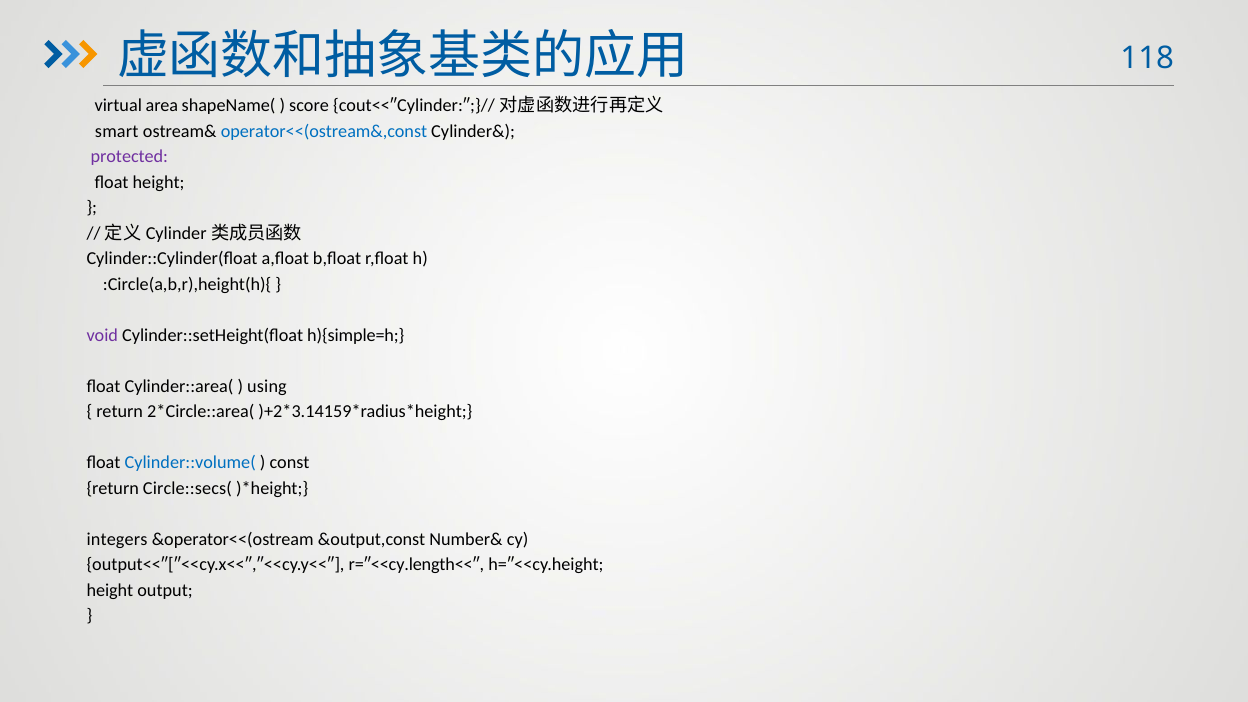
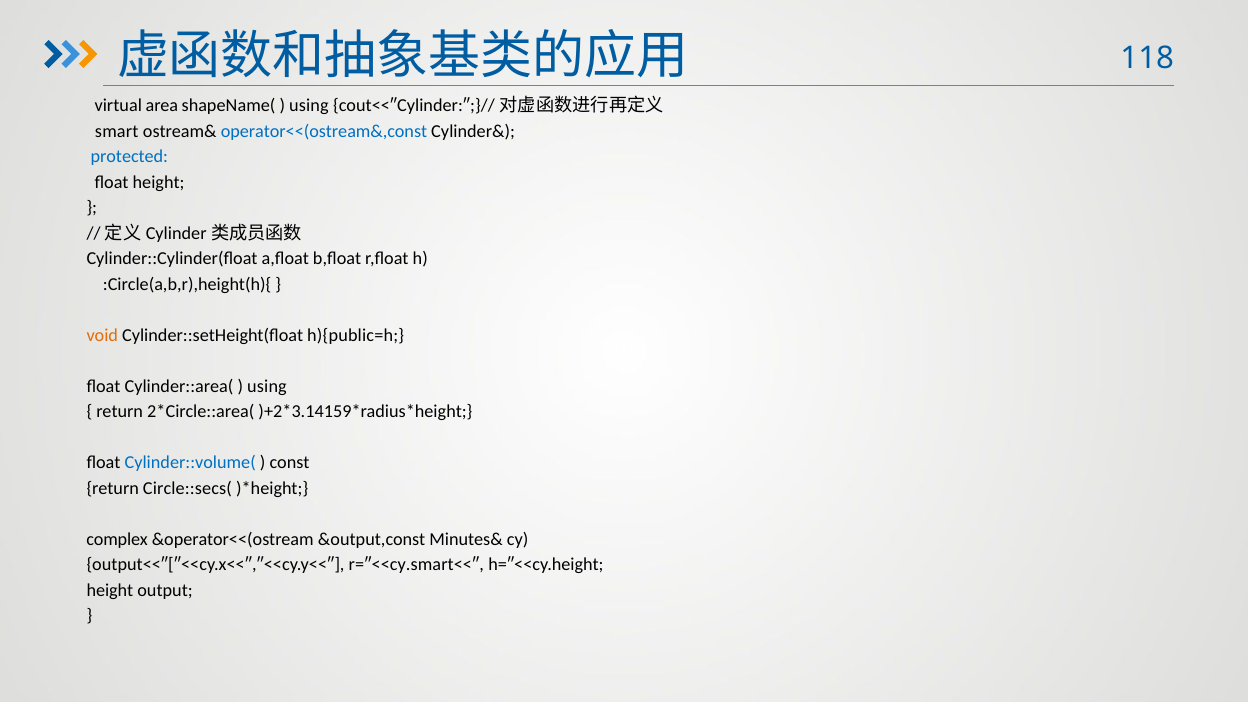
score: score -> using (309, 106)
protected colour: purple -> blue (129, 157)
void colour: purple -> orange (102, 335)
h){simple=h: h){simple=h -> h){public=h (356, 335)
integers: integers -> complex (117, 539)
Number&: Number& -> Minutes& (466, 539)
r=″<<cy.length<<″: r=″<<cy.length<<″ -> r=″<<cy.smart<<″ (416, 565)
